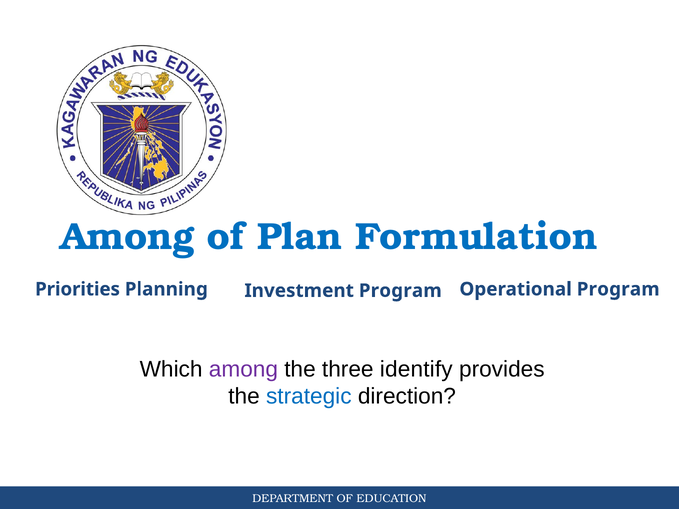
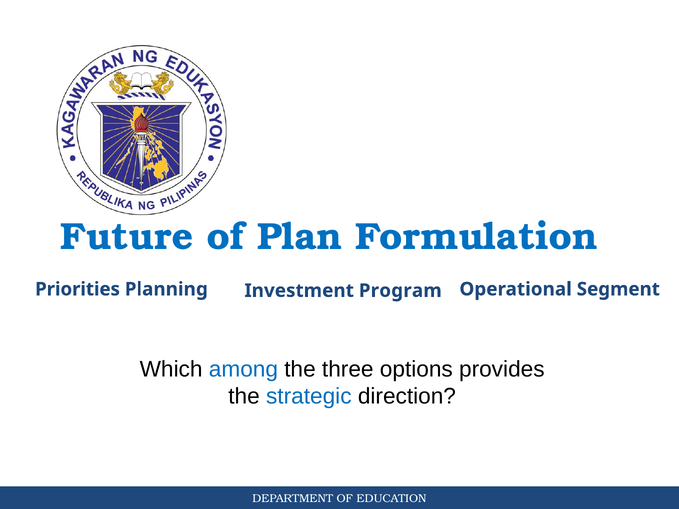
Among: Among -> Future (127, 237)
Operational Program: Program -> Segment (618, 289)
among colour: purple -> blue (243, 369)
identify: identify -> options (416, 369)
